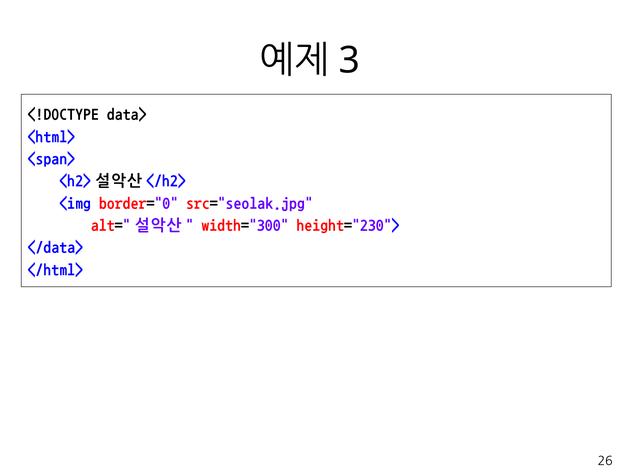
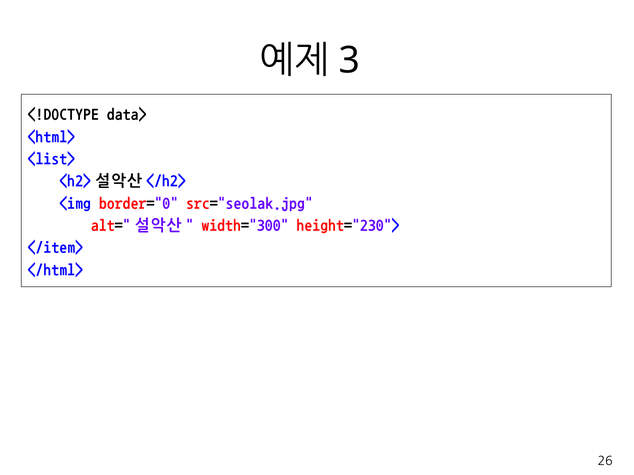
<span>: <span> -> <list> (51, 159)
</data>: </data> -> </item> (55, 248)
